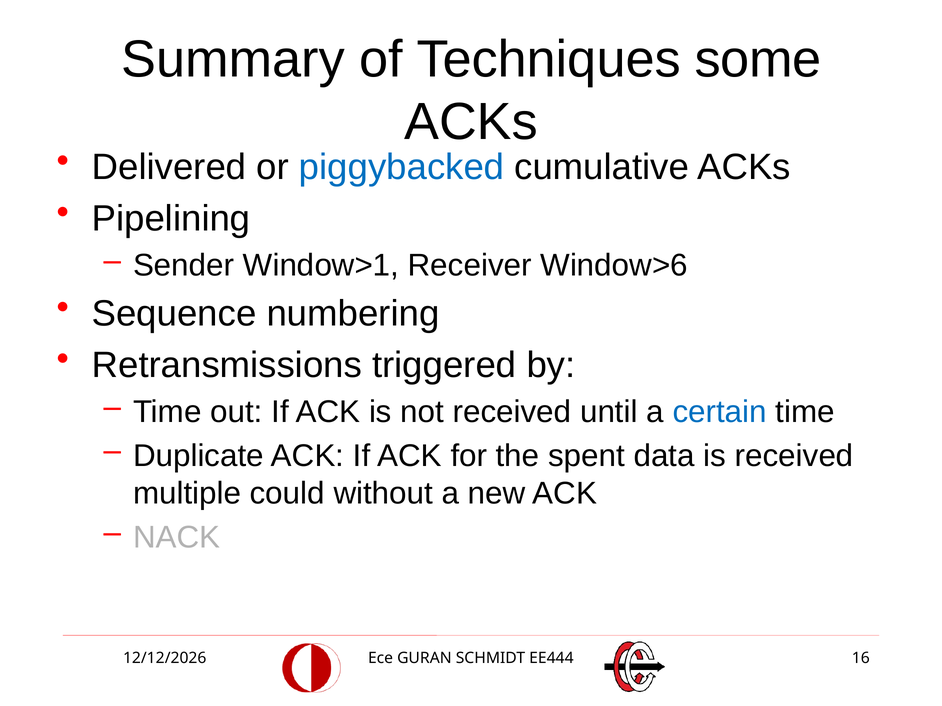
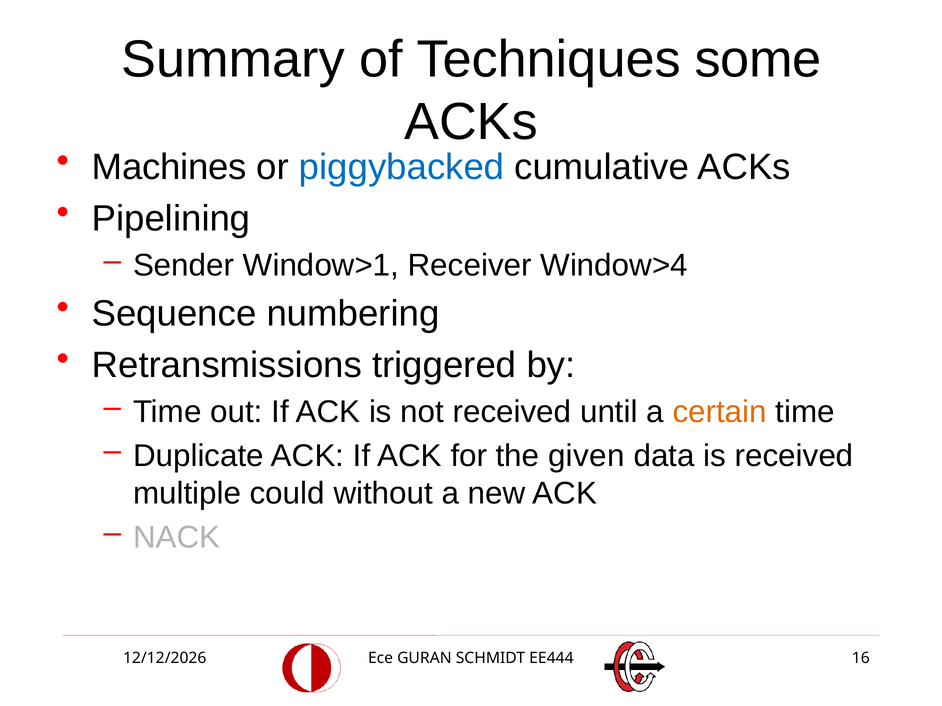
Delivered: Delivered -> Machines (169, 167)
Window>6: Window>6 -> Window>4 (614, 265)
certain colour: blue -> orange (720, 412)
spent: spent -> given (586, 456)
